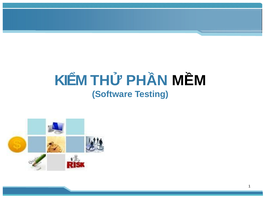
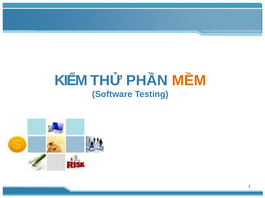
MỀM colour: black -> orange (189, 81)
